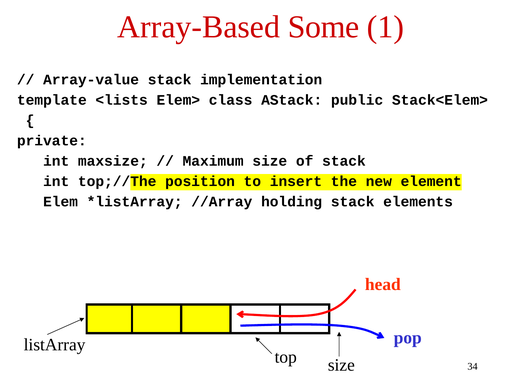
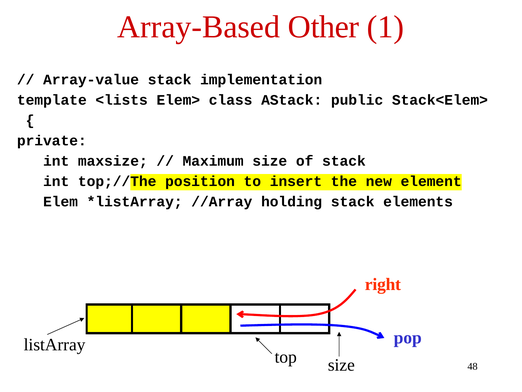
Some: Some -> Other (324, 27)
head: head -> right (383, 284)
34: 34 -> 48 (473, 366)
